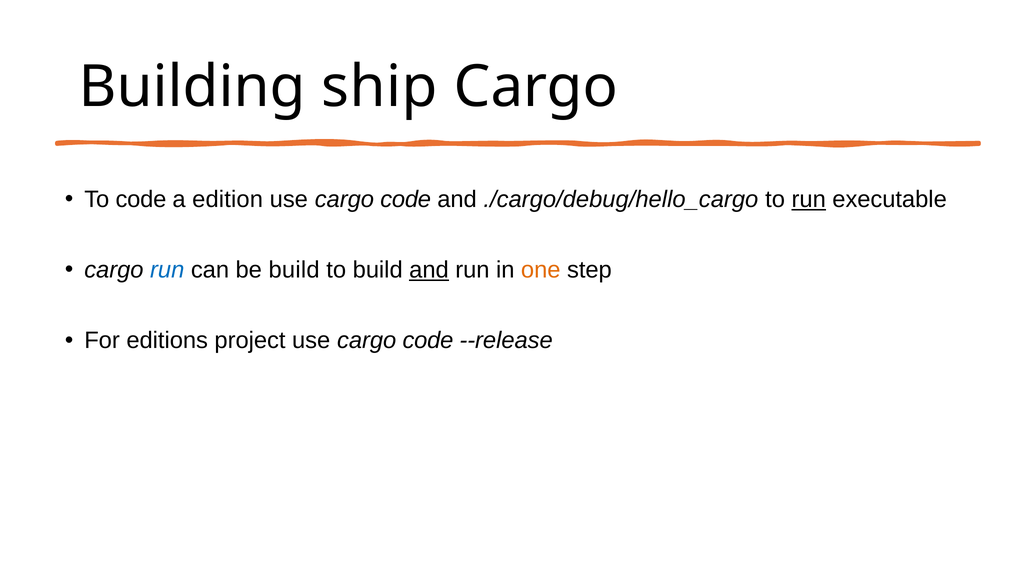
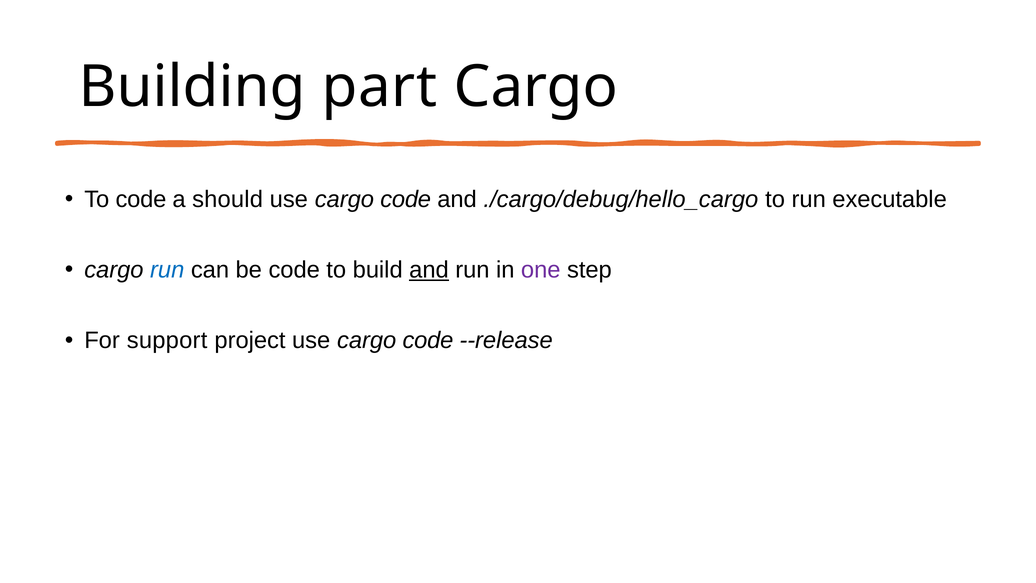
ship: ship -> part (379, 87)
edition: edition -> should (228, 199)
run underline: present -> none (809, 199)
be build: build -> code (294, 270)
one colour: orange -> purple (541, 270)
editions: editions -> support (167, 340)
